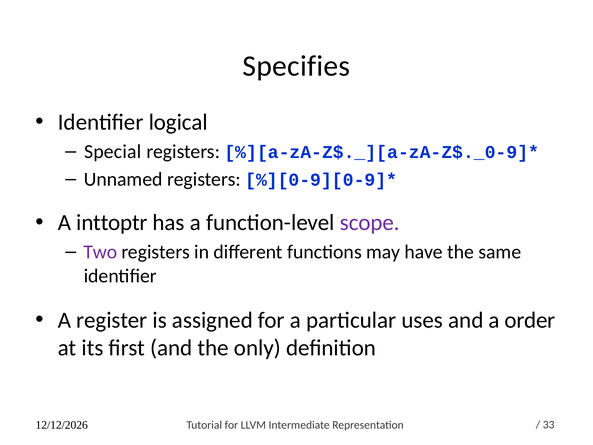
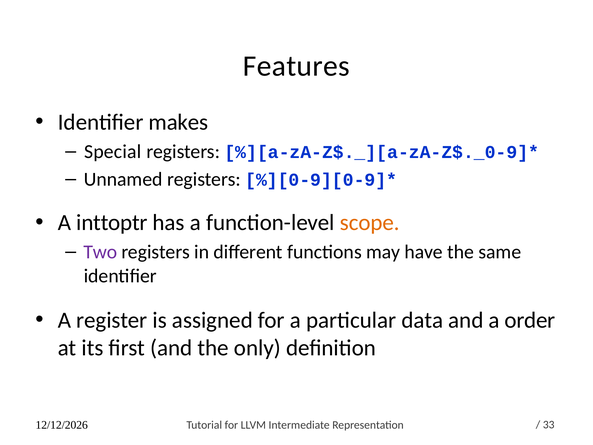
Specifies: Specifies -> Features (296, 66)
logical: logical -> makes (178, 122)
scope colour: purple -> orange (370, 223)
uses: uses -> data (422, 320)
